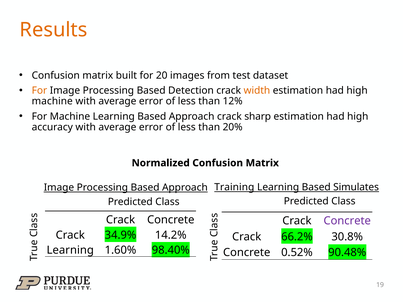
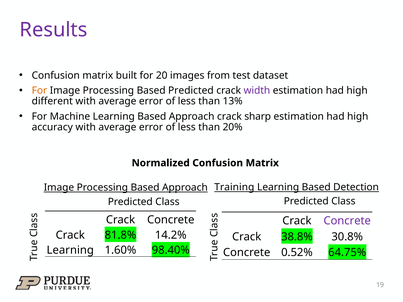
Results colour: orange -> purple (54, 30)
Based Detection: Detection -> Predicted (191, 91)
width colour: orange -> purple (257, 91)
machine: machine -> different (52, 101)
12%: 12% -> 13% (233, 101)
Simulates: Simulates -> Detection (356, 187)
34.9%: 34.9% -> 81.8% (120, 235)
66.2%: 66.2% -> 38.8% (297, 237)
90.48%: 90.48% -> 64.75% (347, 253)
